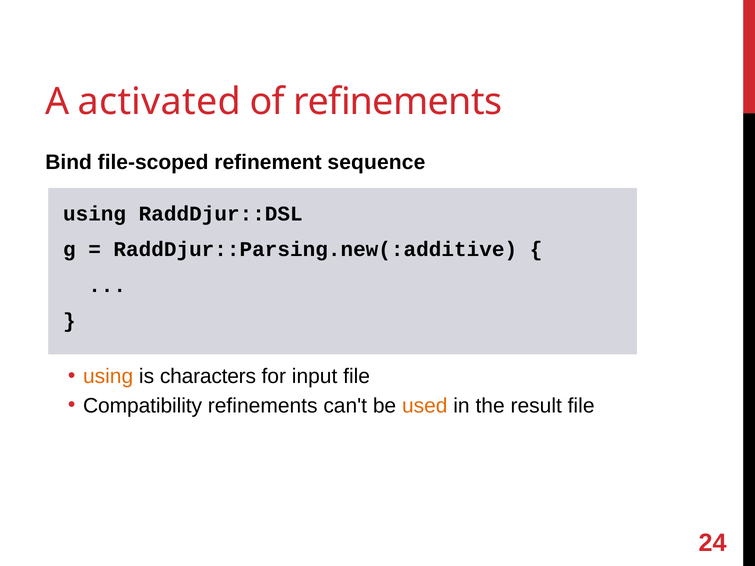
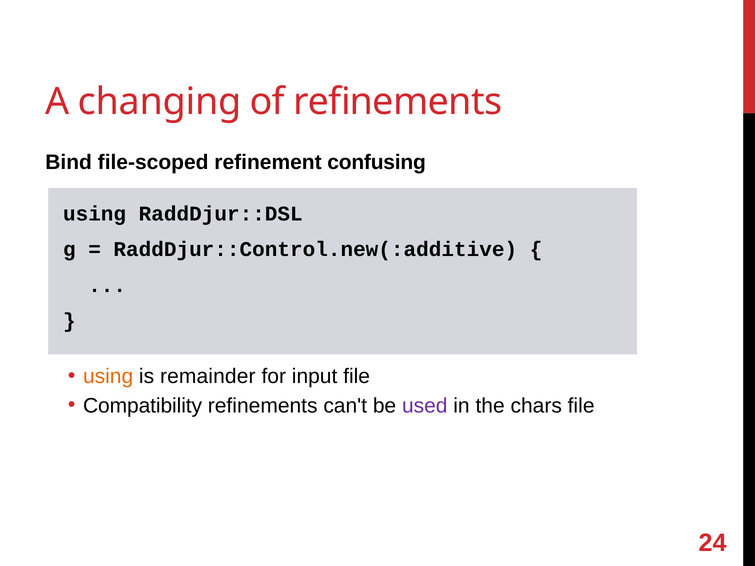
activated: activated -> changing (160, 102)
sequence: sequence -> confusing (377, 163)
RaddDjur::Parsing.new(:additive: RaddDjur::Parsing.new(:additive -> RaddDjur::Control.new(:additive (315, 250)
characters: characters -> remainder (208, 377)
used colour: orange -> purple (425, 406)
result: result -> chars (536, 406)
